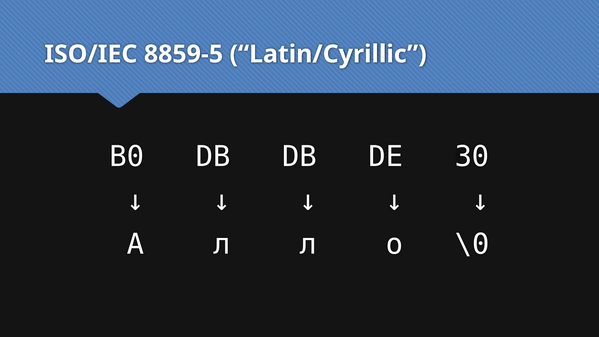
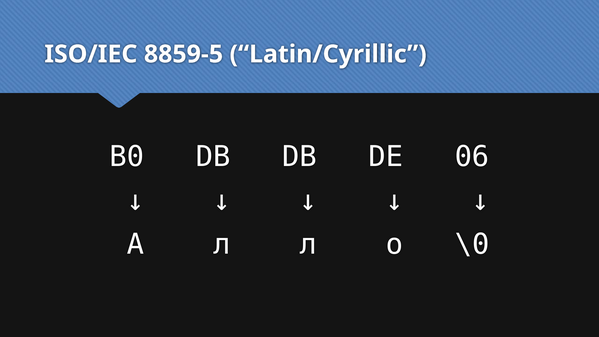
30: 30 -> 06 (472, 157)
